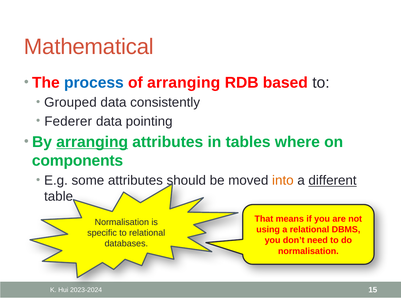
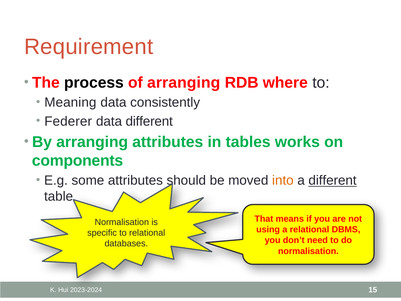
Mathematical: Mathematical -> Requirement (89, 47)
process colour: blue -> black (94, 83)
based: based -> where (285, 83)
Grouped: Grouped -> Meaning (70, 102)
data pointing: pointing -> different (149, 121)
arranging underline: present -> none (92, 142)
where: where -> works (297, 142)
